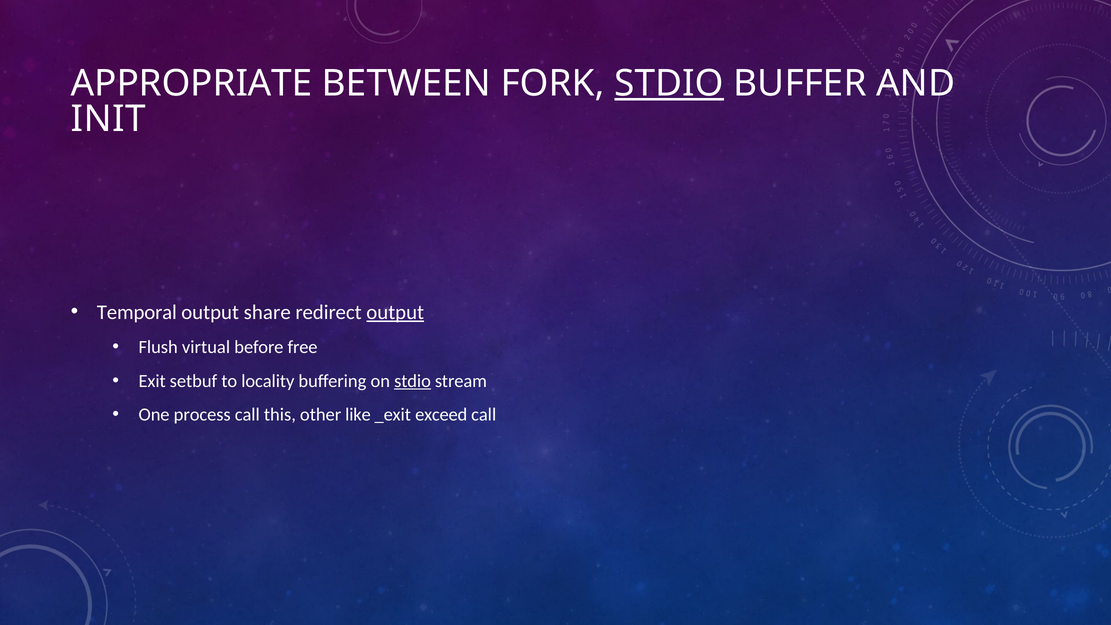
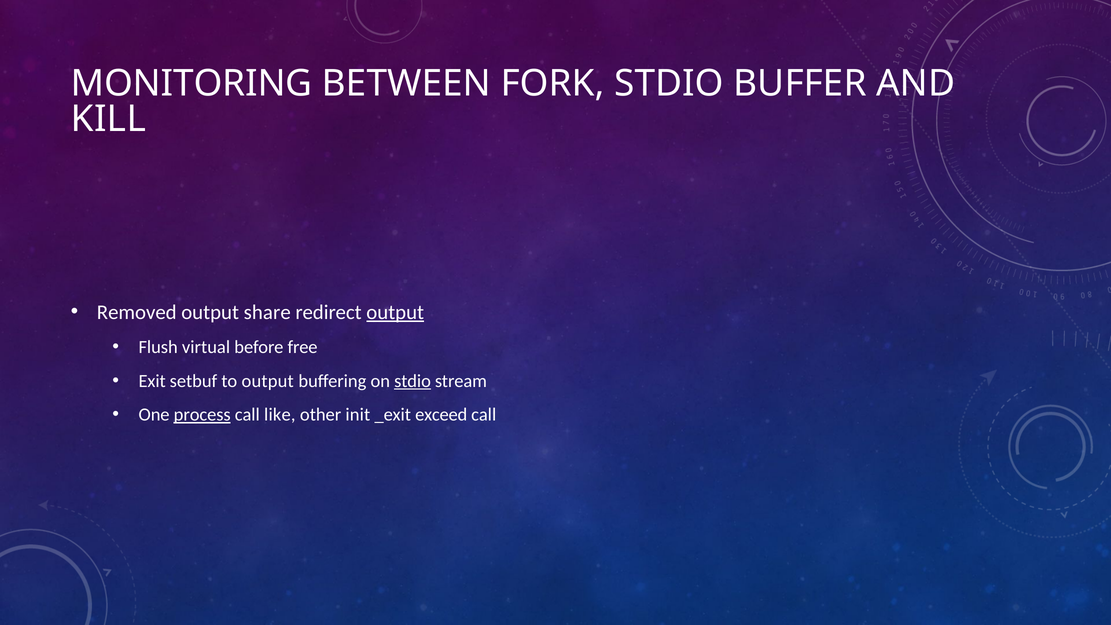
APPROPRIATE: APPROPRIATE -> MONITORING (192, 83)
STDIO underline: present -> none (669, 83)
INIT: INIT -> KILL (108, 119)
Temporal: Temporal -> Removed (137, 312)
to locality: locality -> output (268, 381)
process underline: none -> present (202, 415)
this: this -> like (280, 415)
like: like -> init (358, 415)
